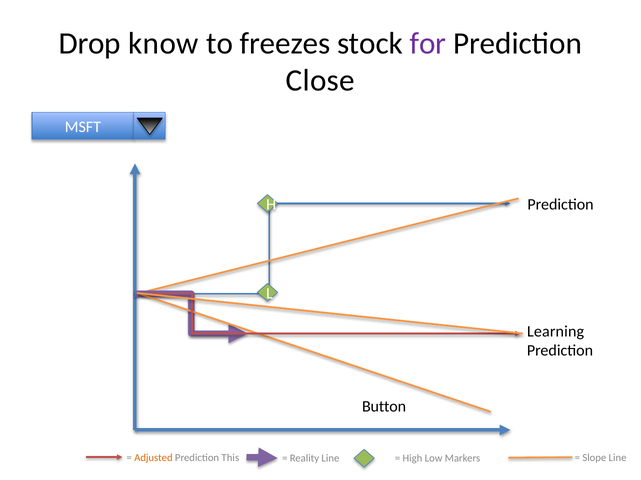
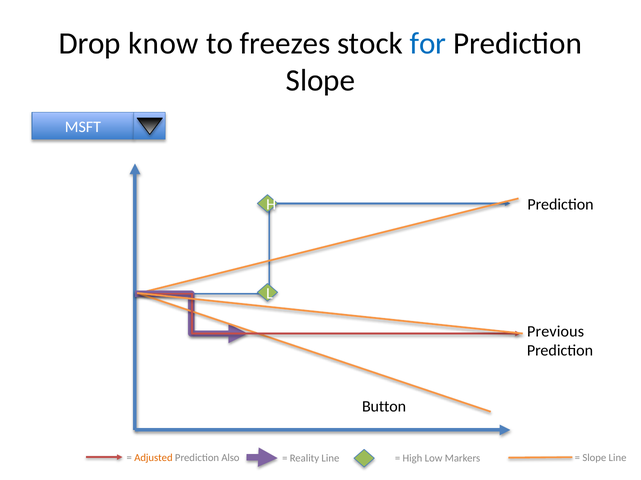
for colour: purple -> blue (428, 43)
Close: Close -> Slope (320, 81)
Learning: Learning -> Previous (556, 332)
This: This -> Also (230, 458)
